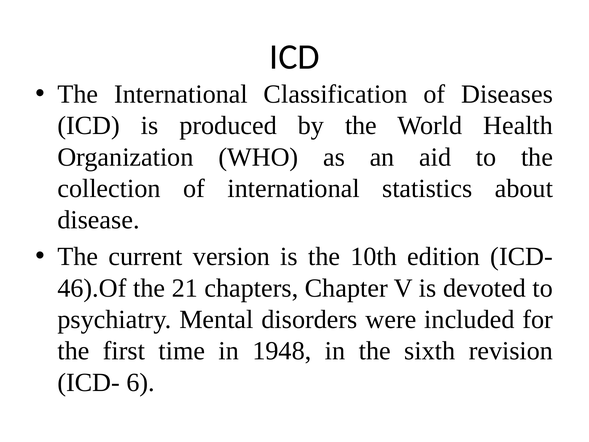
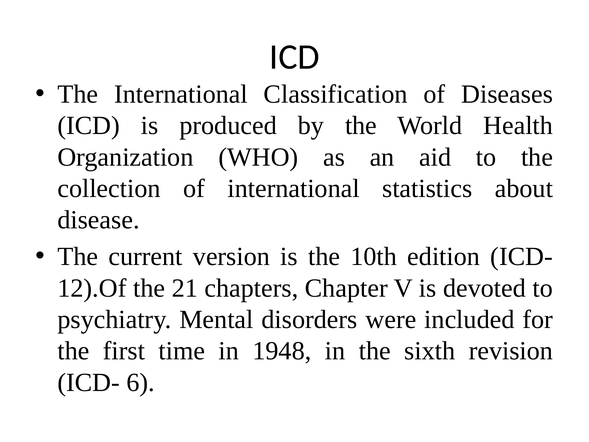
46).Of: 46).Of -> 12).Of (92, 288)
